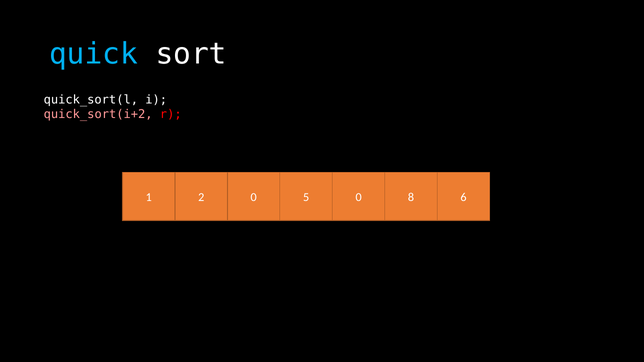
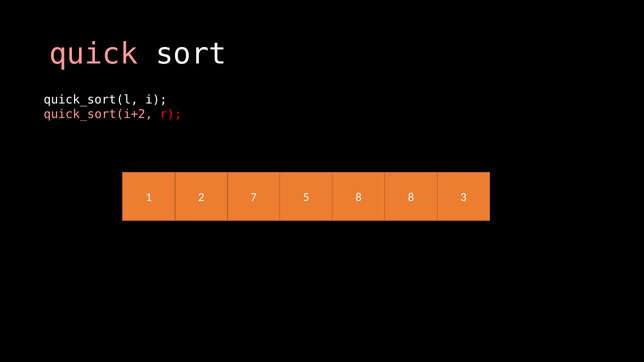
quick colour: light blue -> pink (93, 54)
2 0: 0 -> 7 (254, 197)
5 0: 0 -> 8 (359, 197)
6: 6 -> 3 (463, 197)
